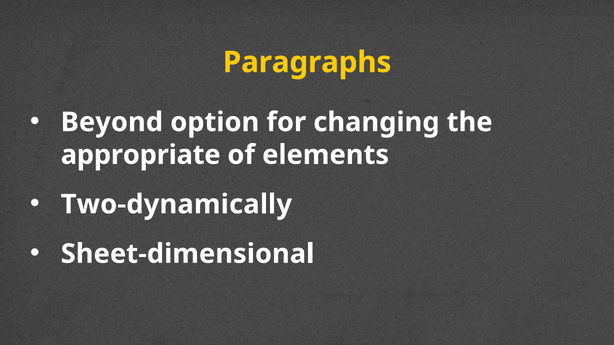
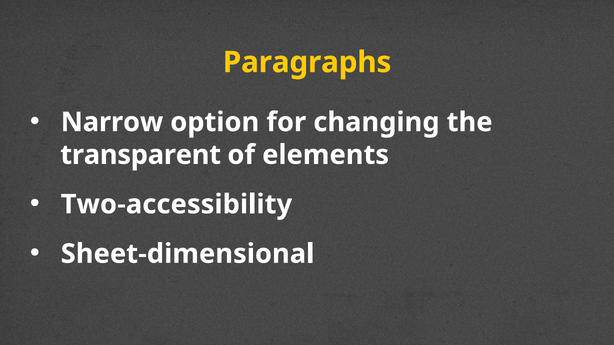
Beyond: Beyond -> Narrow (112, 122)
appropriate: appropriate -> transparent (141, 155)
Two-dynamically: Two-dynamically -> Two-accessibility (176, 205)
